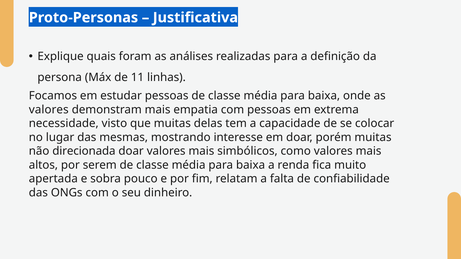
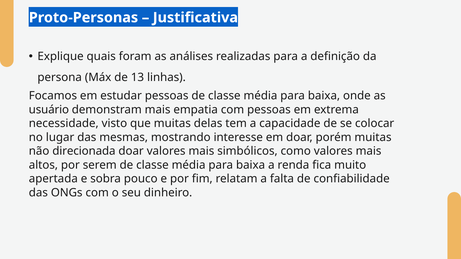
11: 11 -> 13 (138, 77)
valores: valores -> usuário (49, 110)
